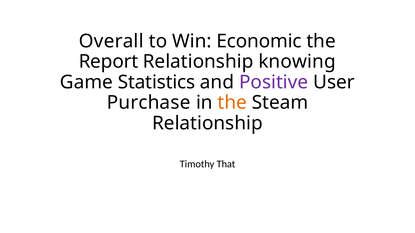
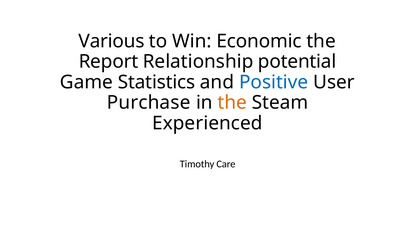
Overall: Overall -> Various (111, 41)
knowing: knowing -> potential (297, 62)
Positive colour: purple -> blue (274, 82)
Relationship: Relationship -> Experienced (207, 123)
That: That -> Care (226, 164)
